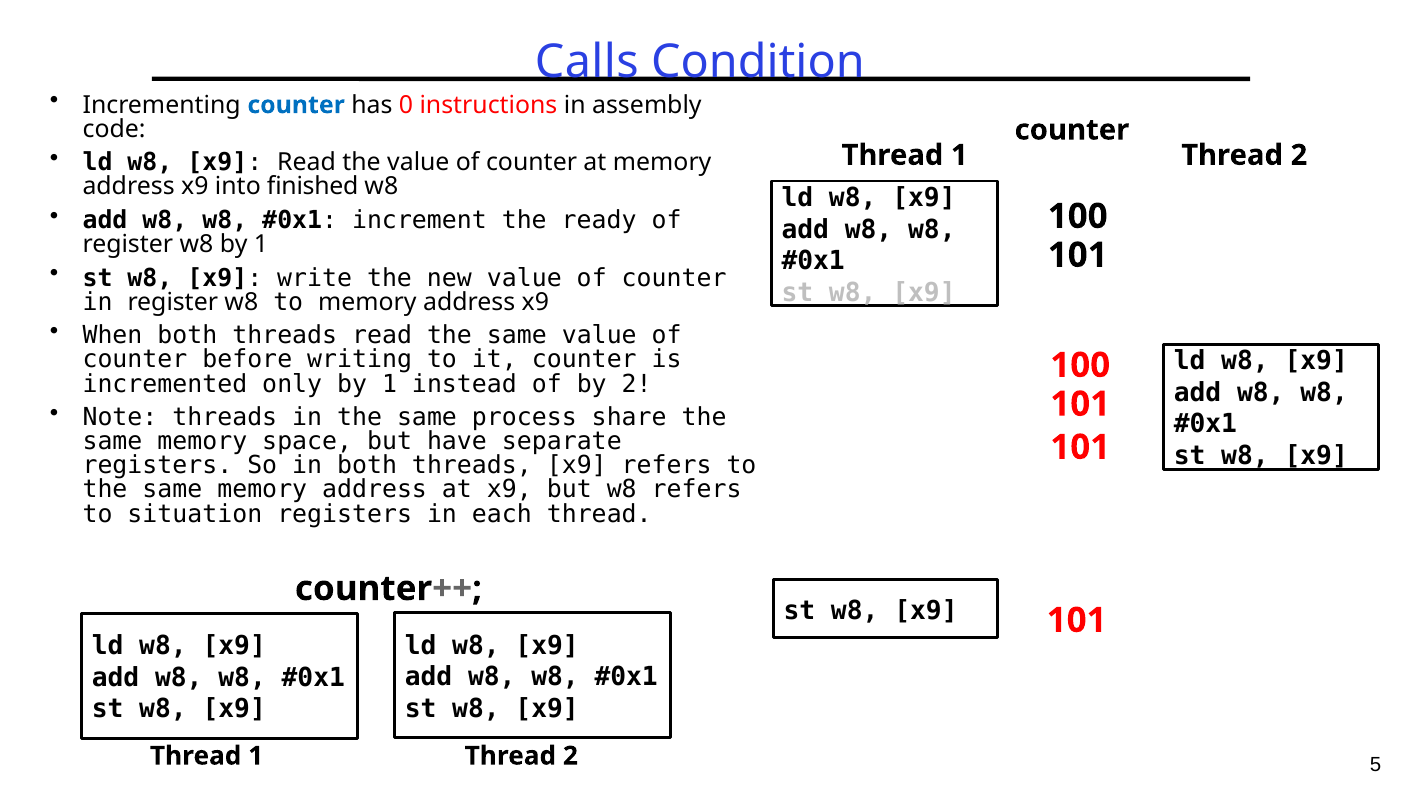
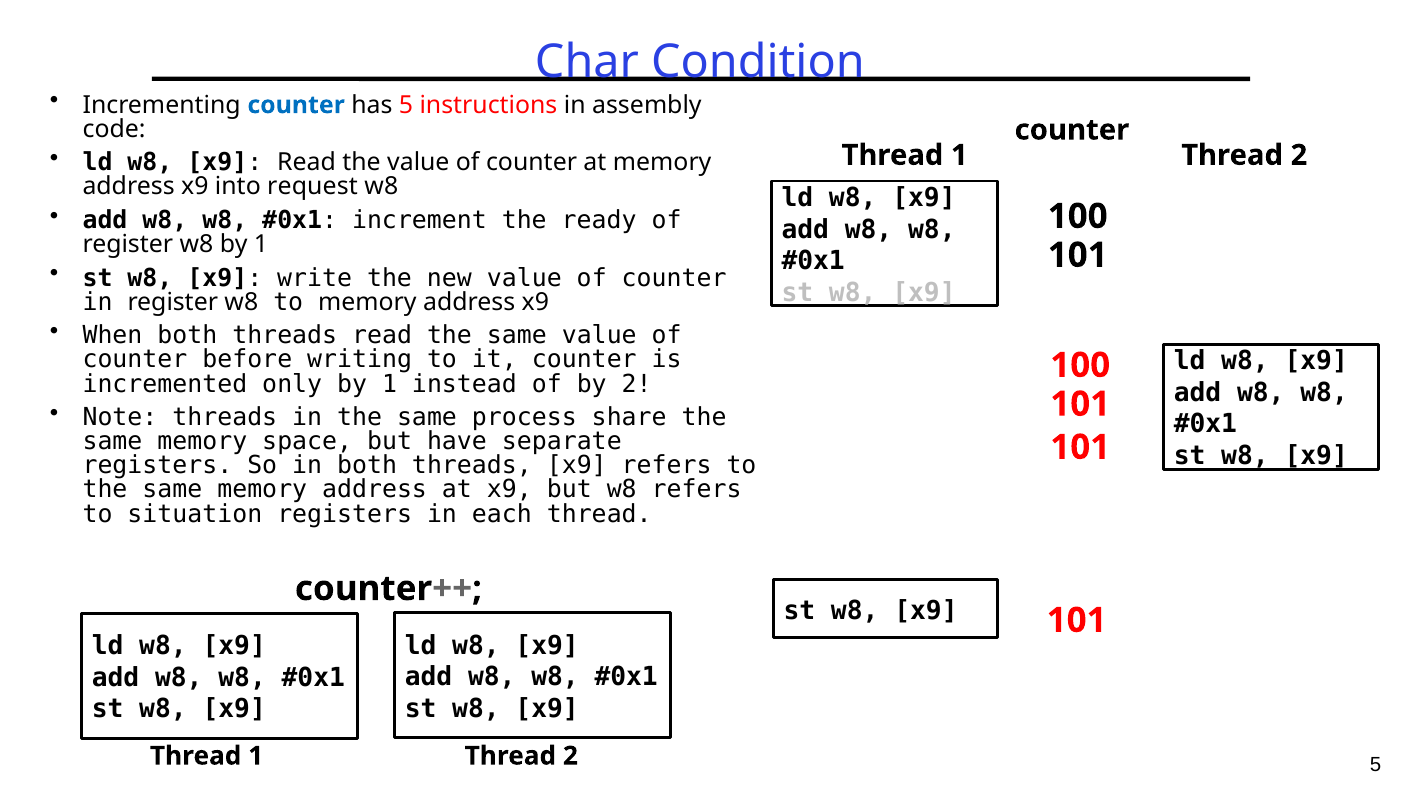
Calls: Calls -> Char (587, 62)
has 0: 0 -> 5 (406, 105)
finished: finished -> request (313, 187)
